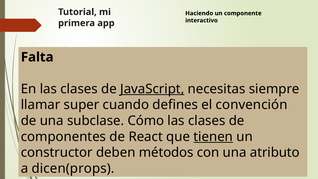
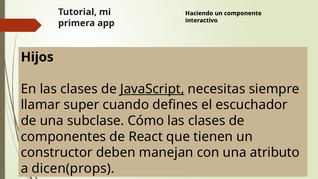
Falta: Falta -> Hijos (37, 57)
convención: convención -> escuchador (252, 105)
tienen underline: present -> none (213, 137)
métodos: métodos -> manejan (166, 152)
